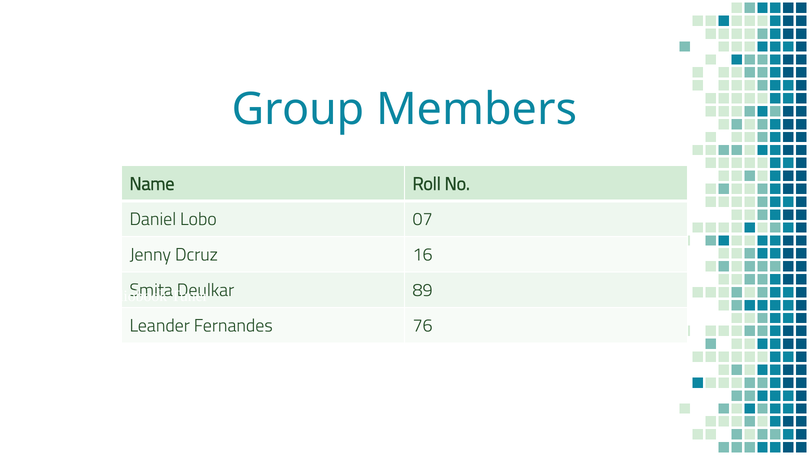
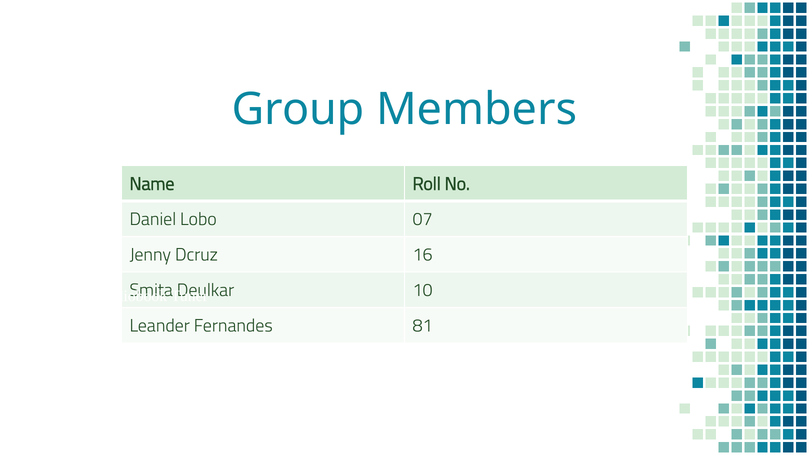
89: 89 -> 10 (423, 290)
76: 76 -> 81 (423, 326)
